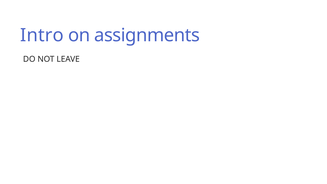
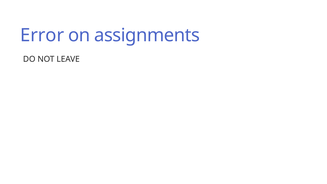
Intro: Intro -> Error (42, 35)
